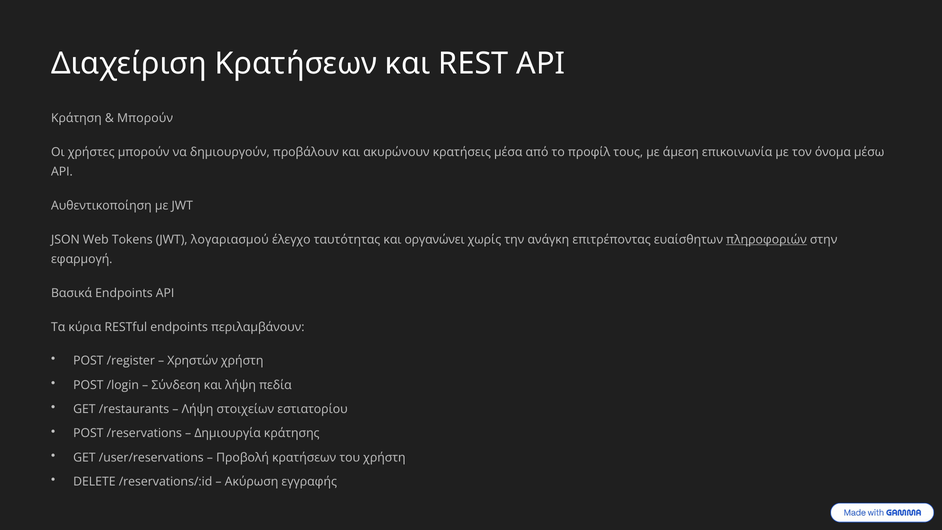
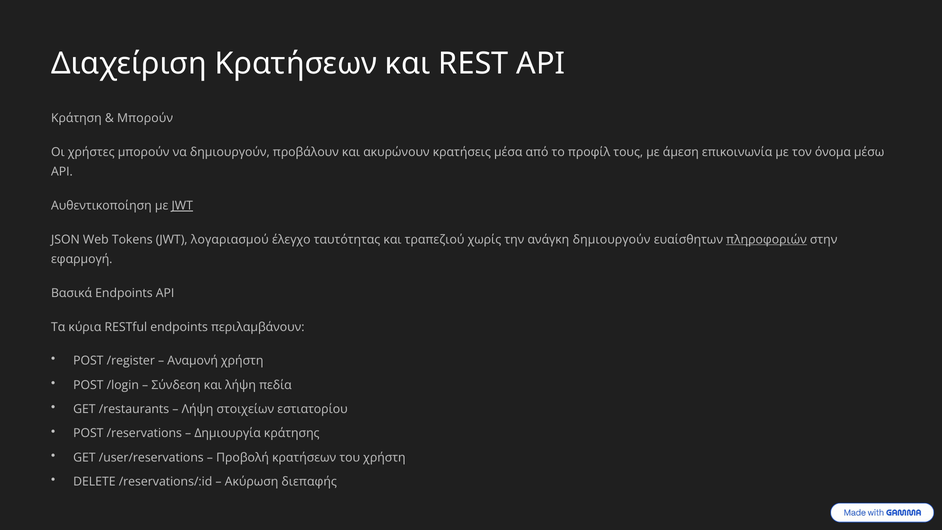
JWT underline: none -> present (182, 206)
οργανώνει: οργανώνει -> τραπεζιού (435, 239)
ανάγκη επιτρέποντας: επιτρέποντας -> δημιουργούν (612, 239)
Χρηστών: Χρηστών -> Αναμονή (193, 361)
εγγραφής: εγγραφής -> διεπαφής (309, 482)
